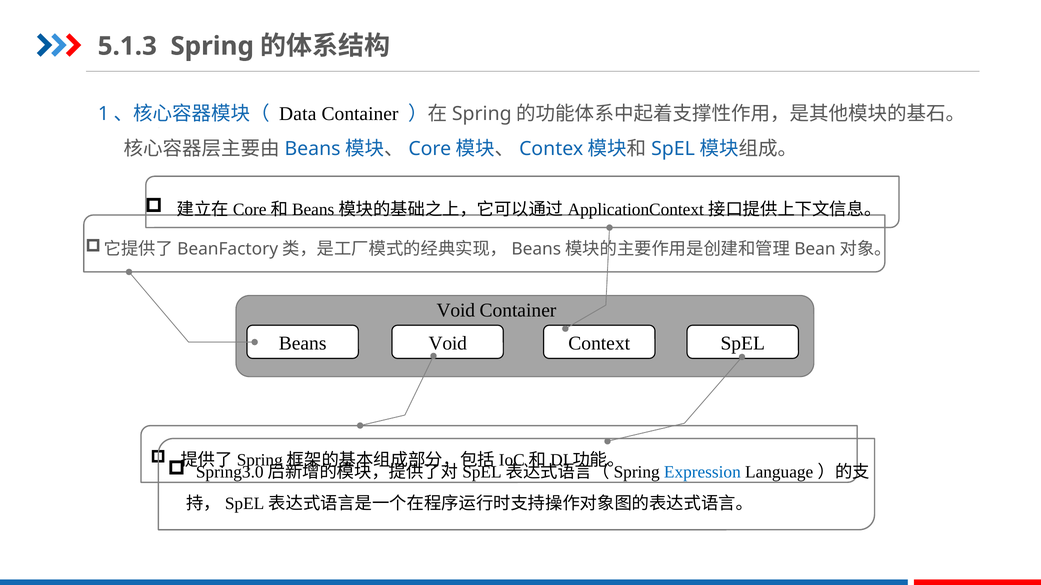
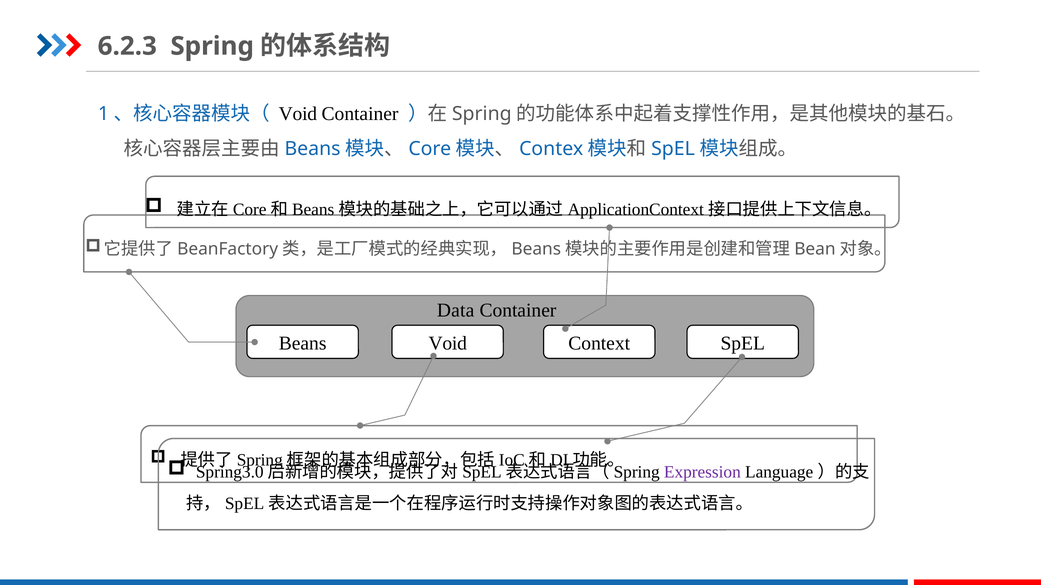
5.1.3: 5.1.3 -> 6.2.3 (127, 46)
Data: Data -> Void (298, 114)
Void: Void -> Data (456, 311)
Expression colour: blue -> purple (702, 473)
